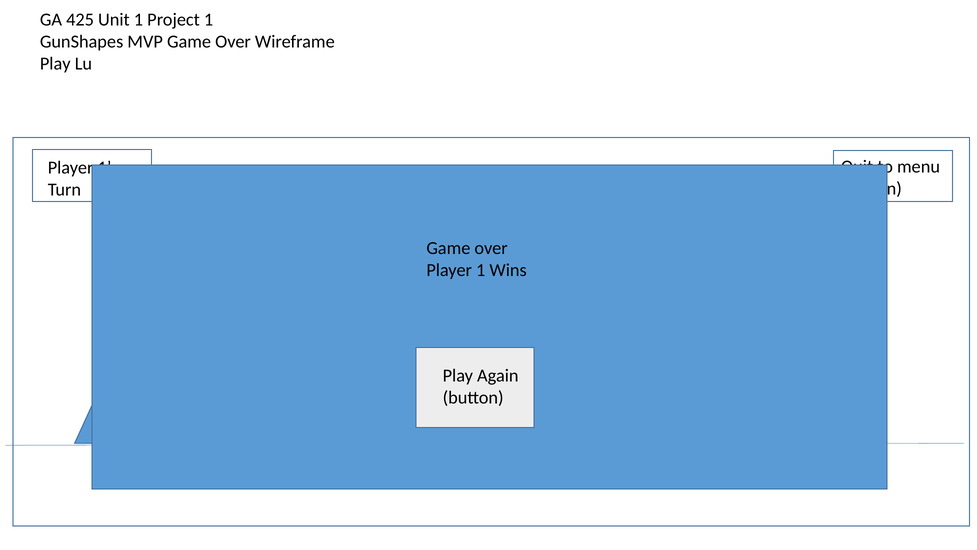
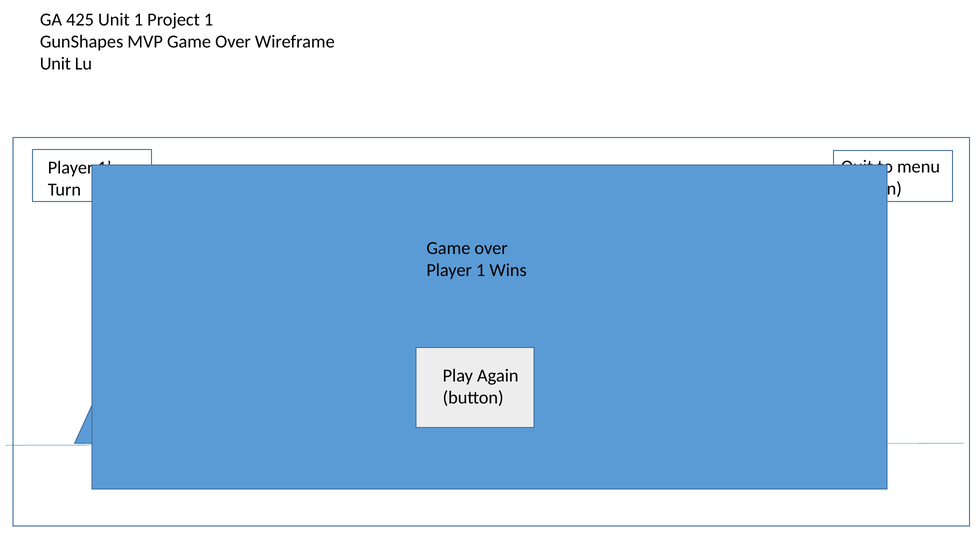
Play: Play -> Unit (55, 64)
